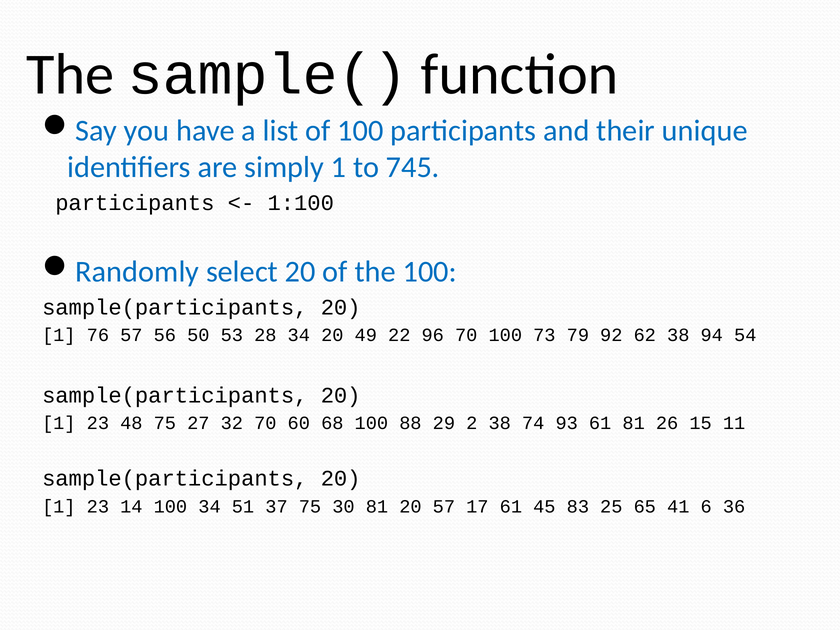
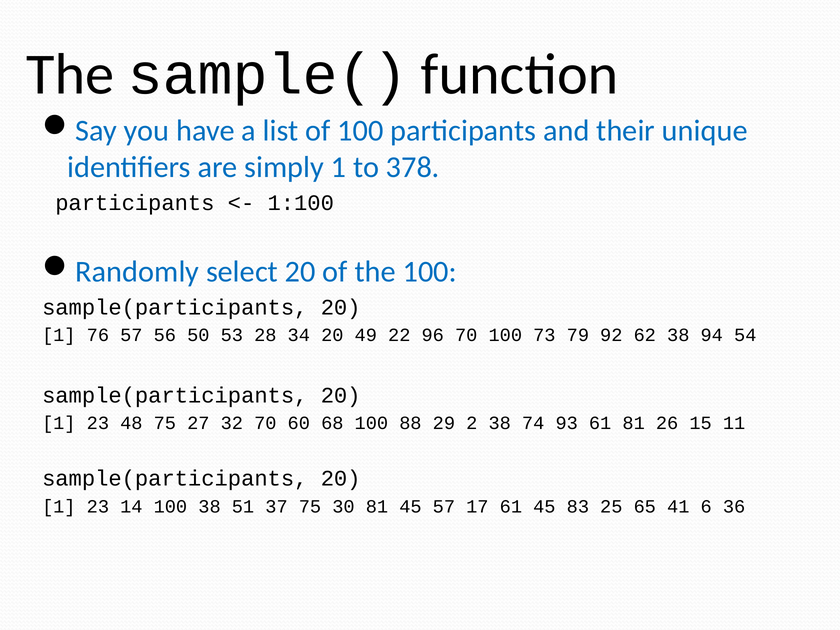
745: 745 -> 378 (413, 167)
100 34: 34 -> 38 (210, 506)
81 20: 20 -> 45 (410, 506)
